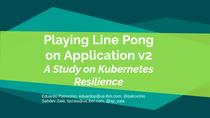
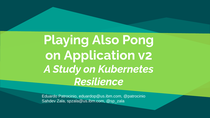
Line: Line -> Also (106, 40)
